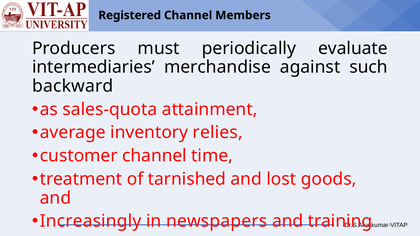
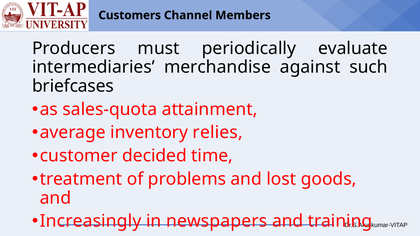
Registered: Registered -> Customers (130, 15)
backward: backward -> briefcases (73, 86)
customer channel: channel -> decided (155, 156)
tarnished: tarnished -> problems (187, 179)
